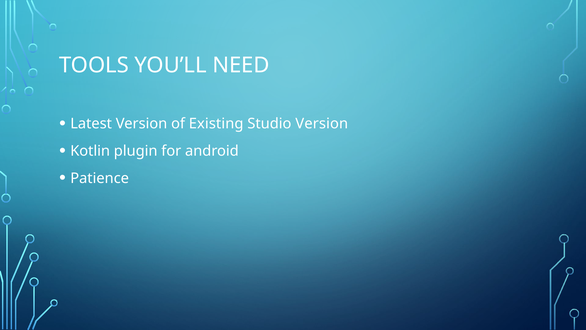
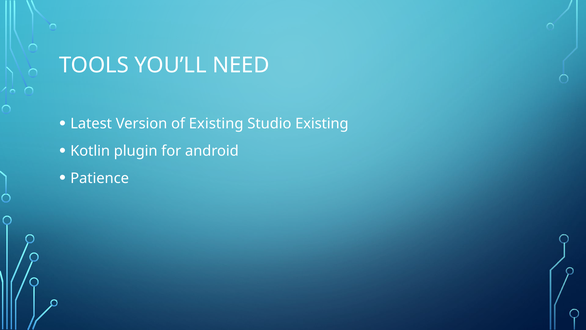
Studio Version: Version -> Existing (322, 124)
